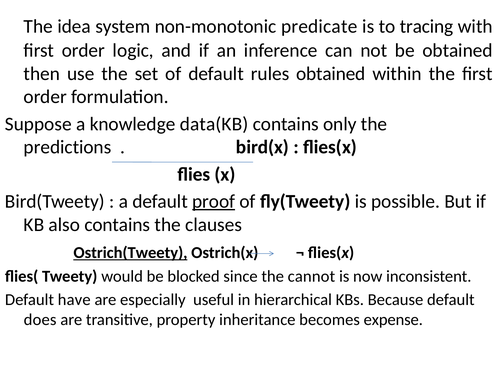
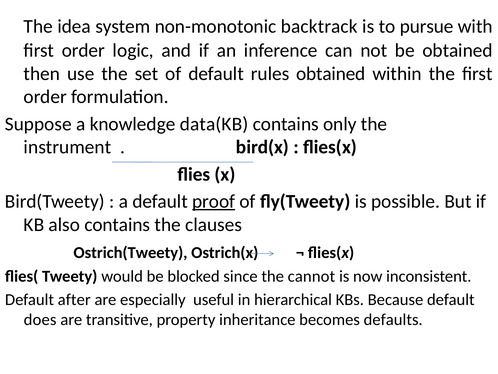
predicate: predicate -> backtrack (319, 27)
tracing: tracing -> pursue (427, 27)
predictions: predictions -> instrument (67, 147)
Ostrich(Tweety underline: present -> none (130, 252)
have: have -> after (74, 299)
expense: expense -> defaults (393, 319)
